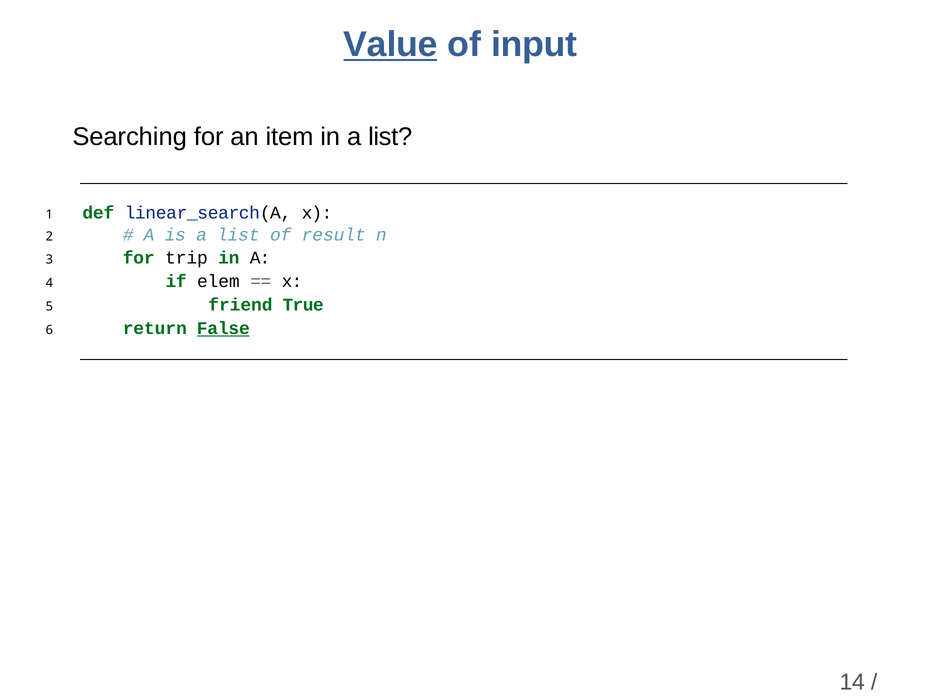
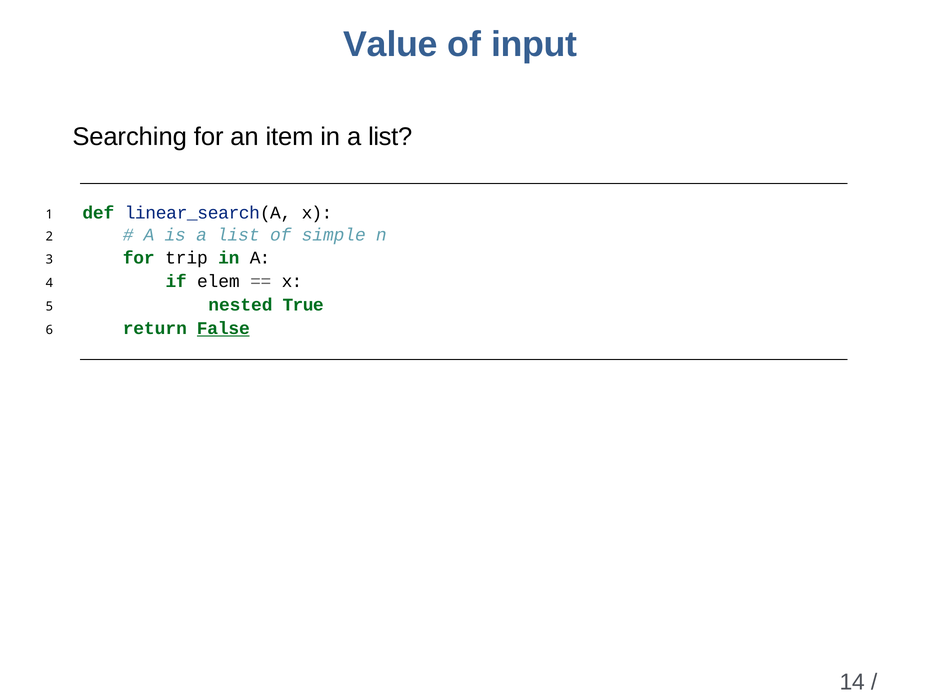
Value underline: present -> none (390, 45)
result: result -> simple (334, 235)
friend: friend -> nested (240, 305)
